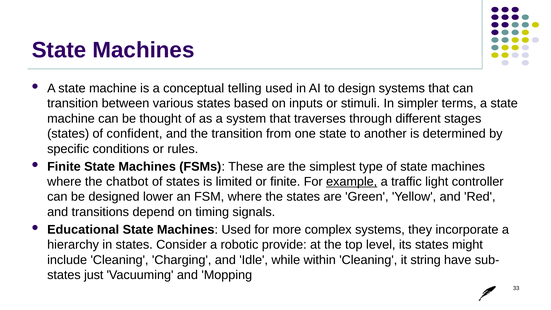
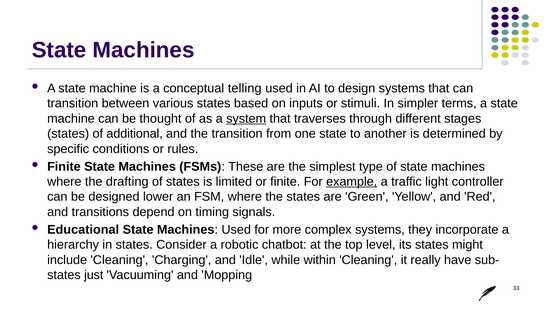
system underline: none -> present (246, 119)
confident: confident -> additional (135, 134)
chatbot: chatbot -> drafting (127, 182)
provide: provide -> chatbot (284, 245)
string: string -> really (426, 260)
